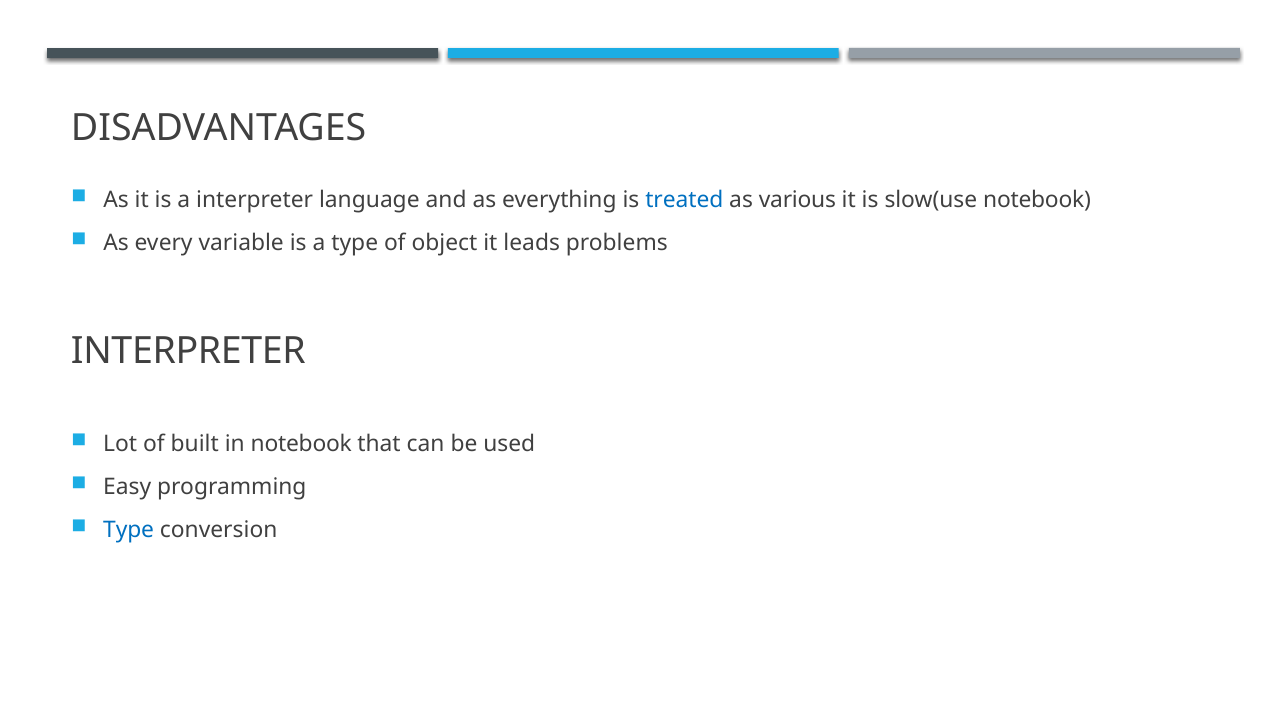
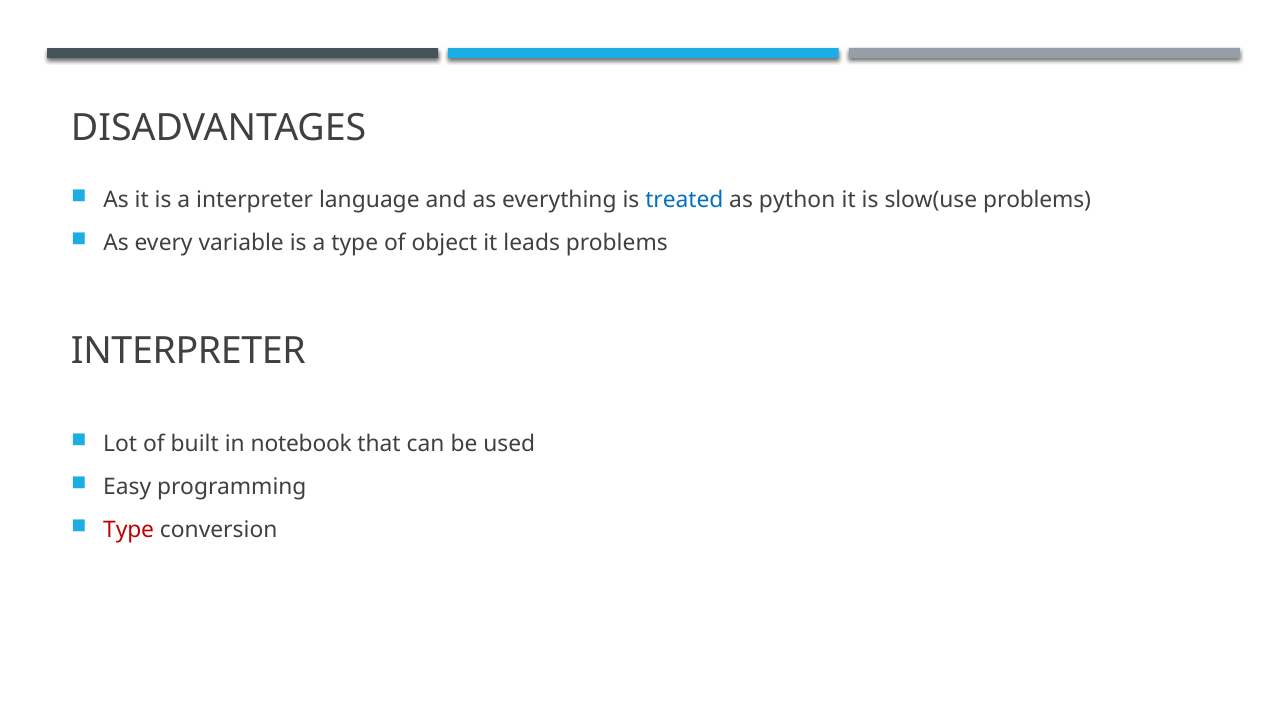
various: various -> python (797, 200)
slow(use notebook: notebook -> problems (1037, 200)
Type colour: blue -> red (129, 530)
